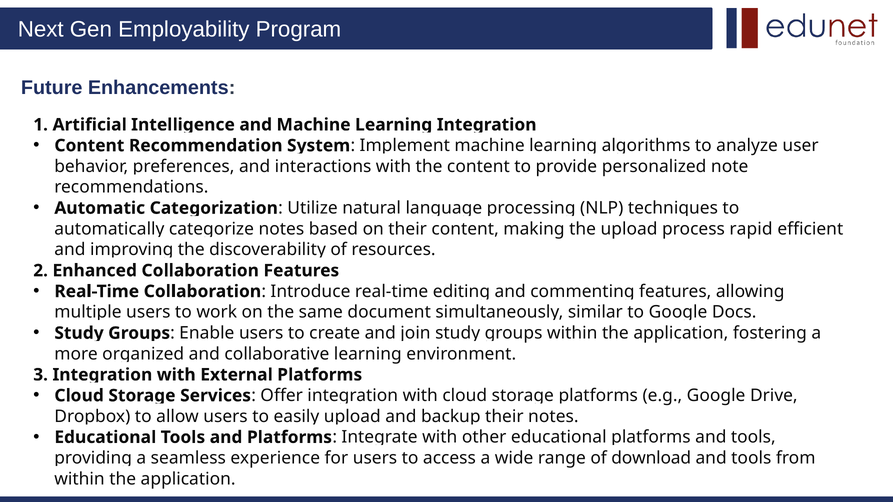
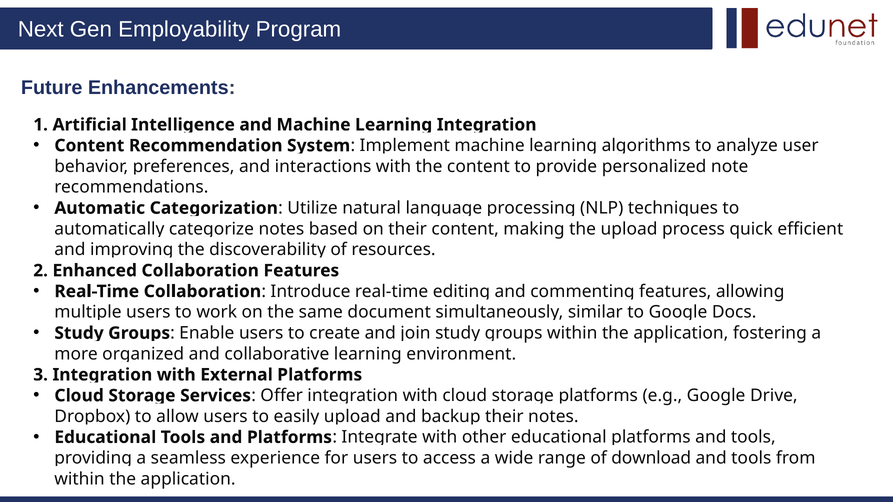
rapid: rapid -> quick (751, 229)
